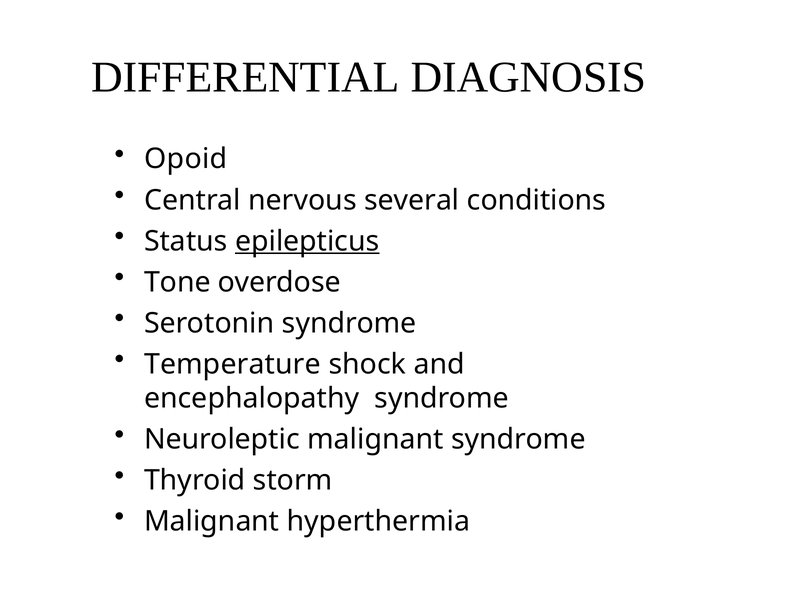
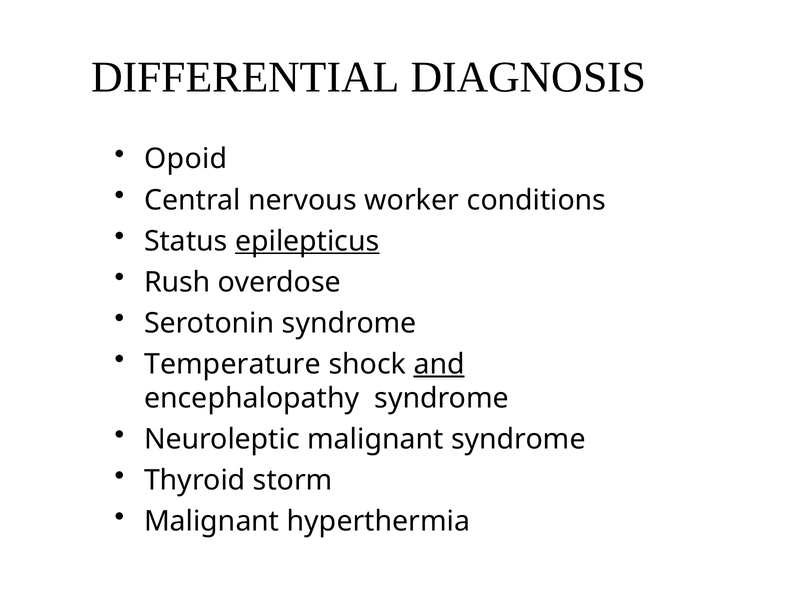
several: several -> worker (412, 200)
Tone: Tone -> Rush (177, 282)
and underline: none -> present (439, 365)
